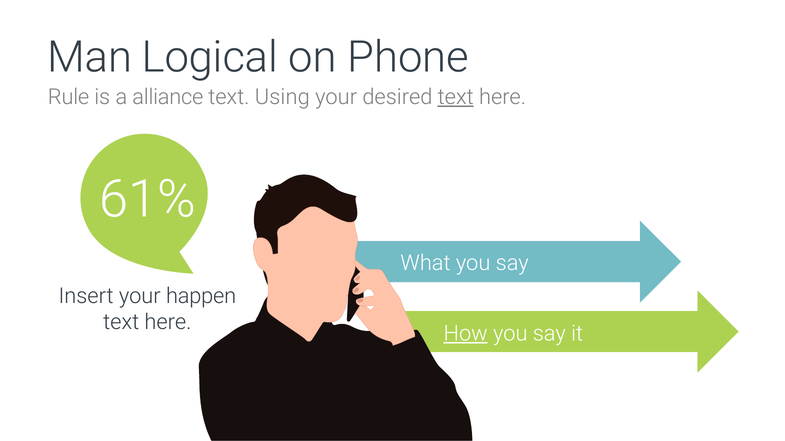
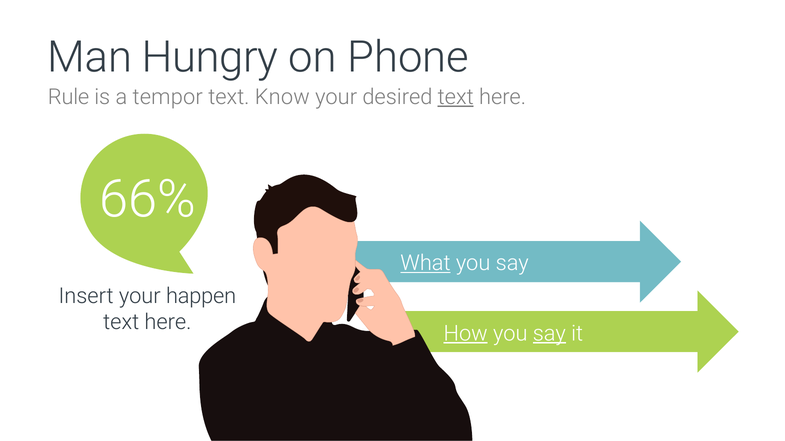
Logical: Logical -> Hungry (210, 57)
alliance: alliance -> tempor (168, 97)
Using: Using -> Know (282, 97)
61%: 61% -> 66% (147, 200)
What underline: none -> present (425, 264)
say underline: none -> present (549, 334)
